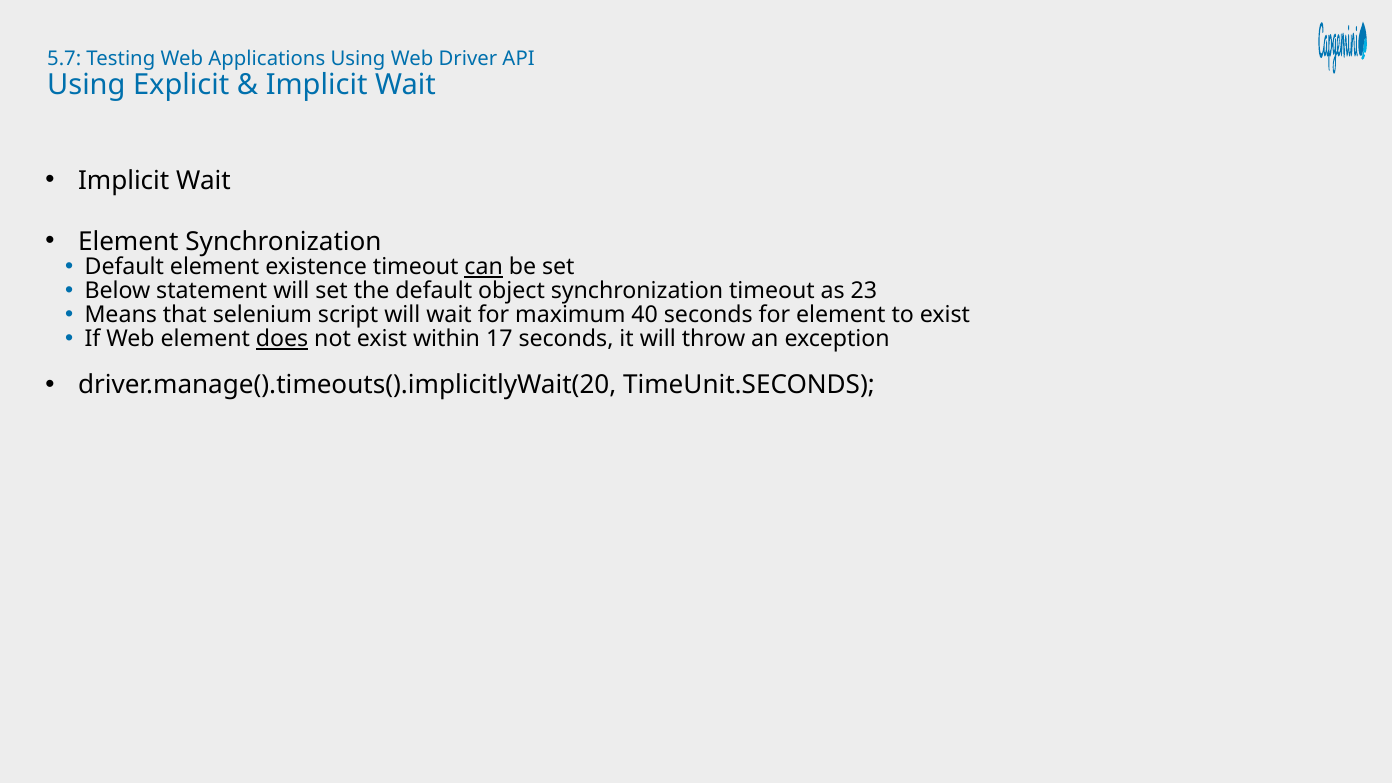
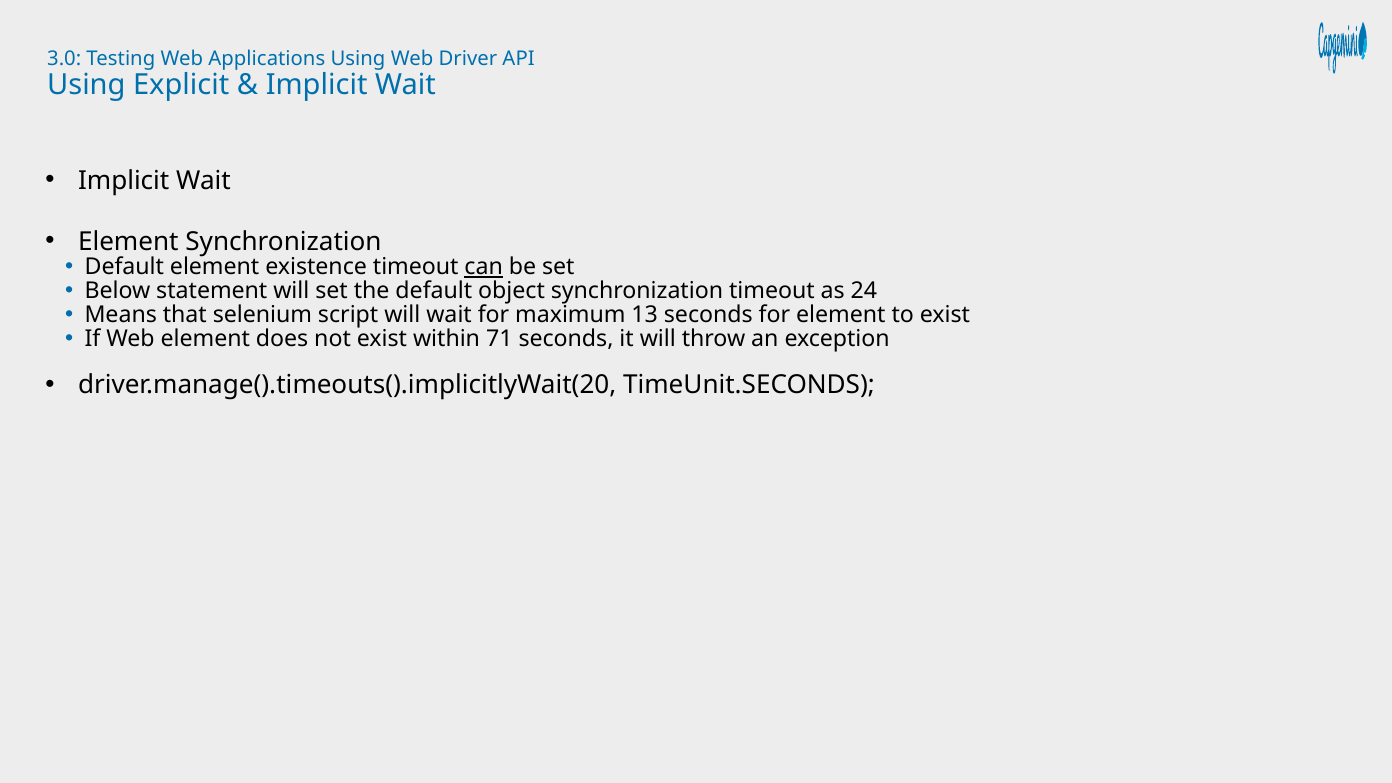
5.7: 5.7 -> 3.0 (64, 59)
23: 23 -> 24 (864, 291)
40: 40 -> 13 (645, 315)
does underline: present -> none (282, 339)
17: 17 -> 71 (499, 339)
